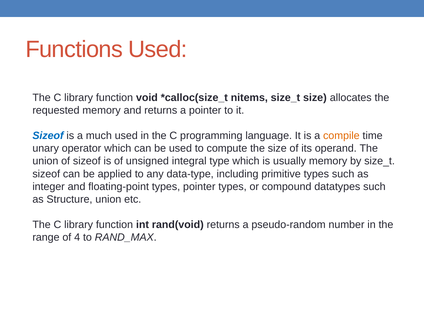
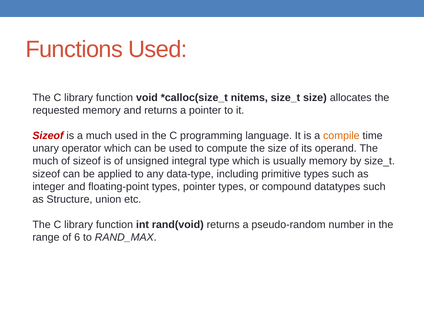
Sizeof colour: blue -> red (48, 136)
union: union -> much (45, 161)
4: 4 -> 6 (77, 237)
